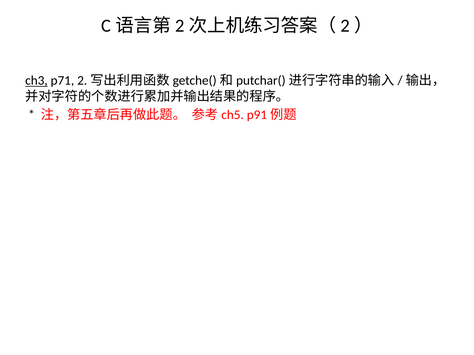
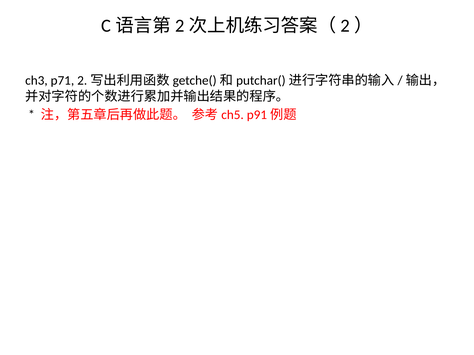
ch3 underline: present -> none (36, 81)
